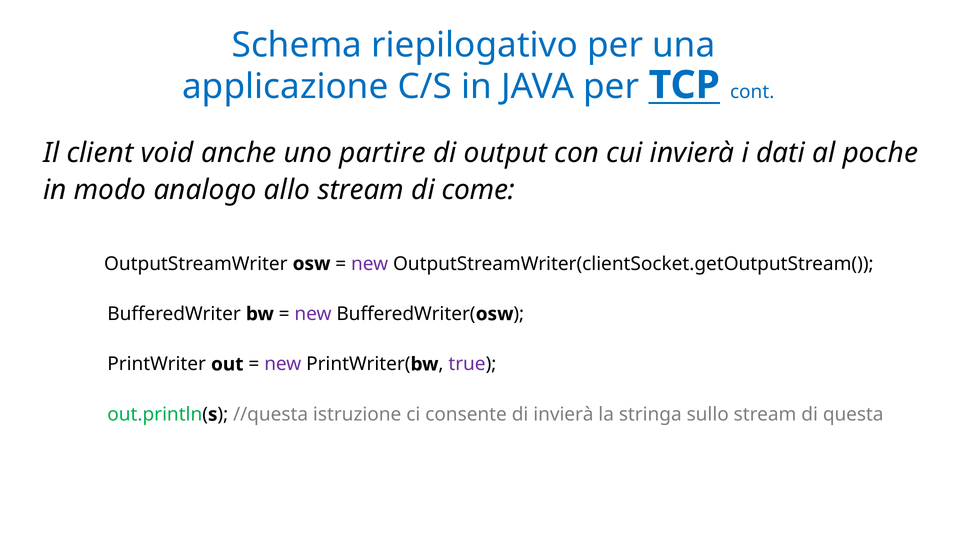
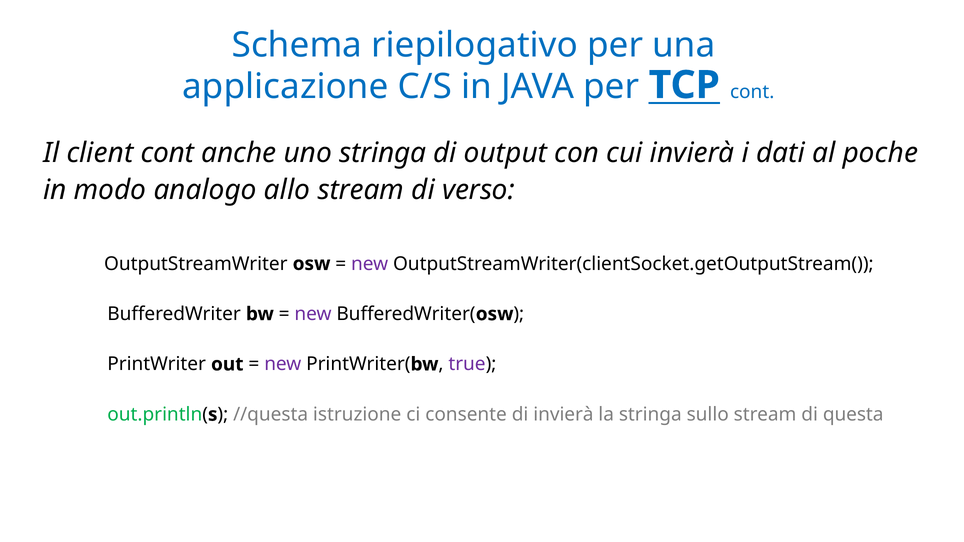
client void: void -> cont (167, 153)
uno partire: partire -> stringa (383, 153)
come: come -> verso (478, 190)
